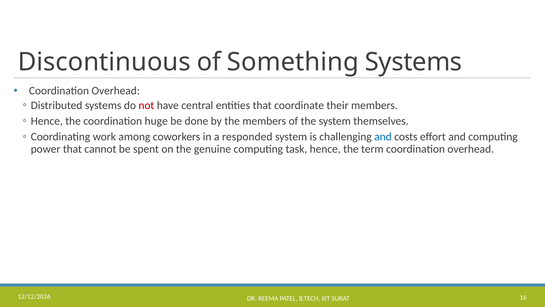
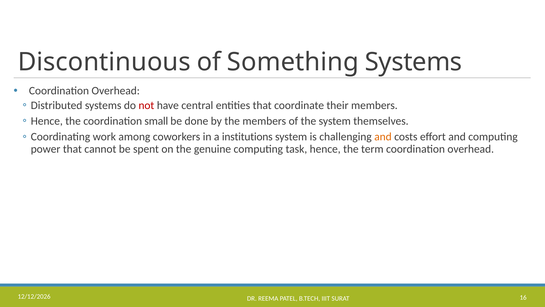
huge: huge -> small (156, 121)
responded: responded -> institutions (247, 137)
and colour: blue -> orange (383, 137)
